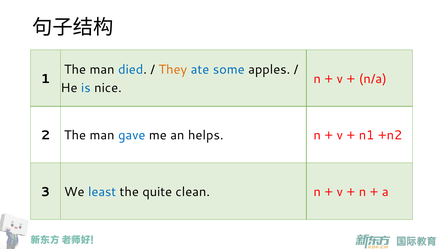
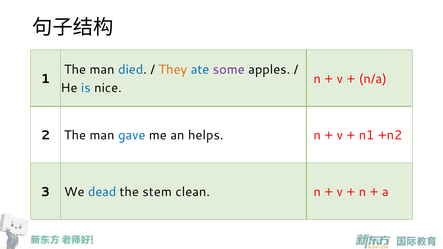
some colour: blue -> purple (229, 70)
least: least -> dead (102, 192)
quite: quite -> stem (157, 192)
